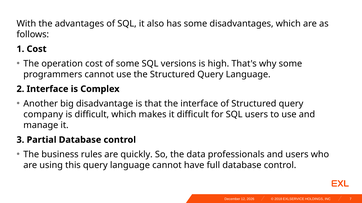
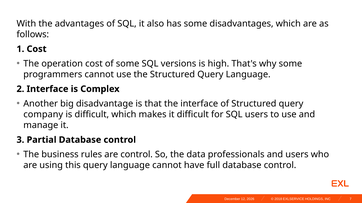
are quickly: quickly -> control (137, 155)
